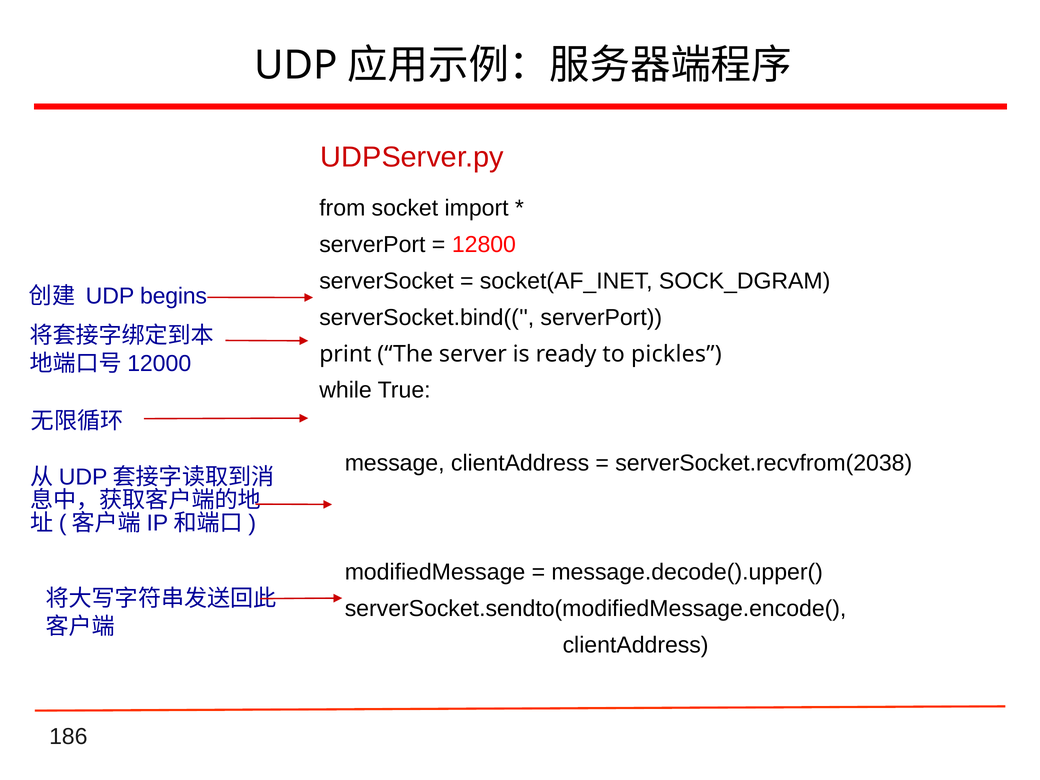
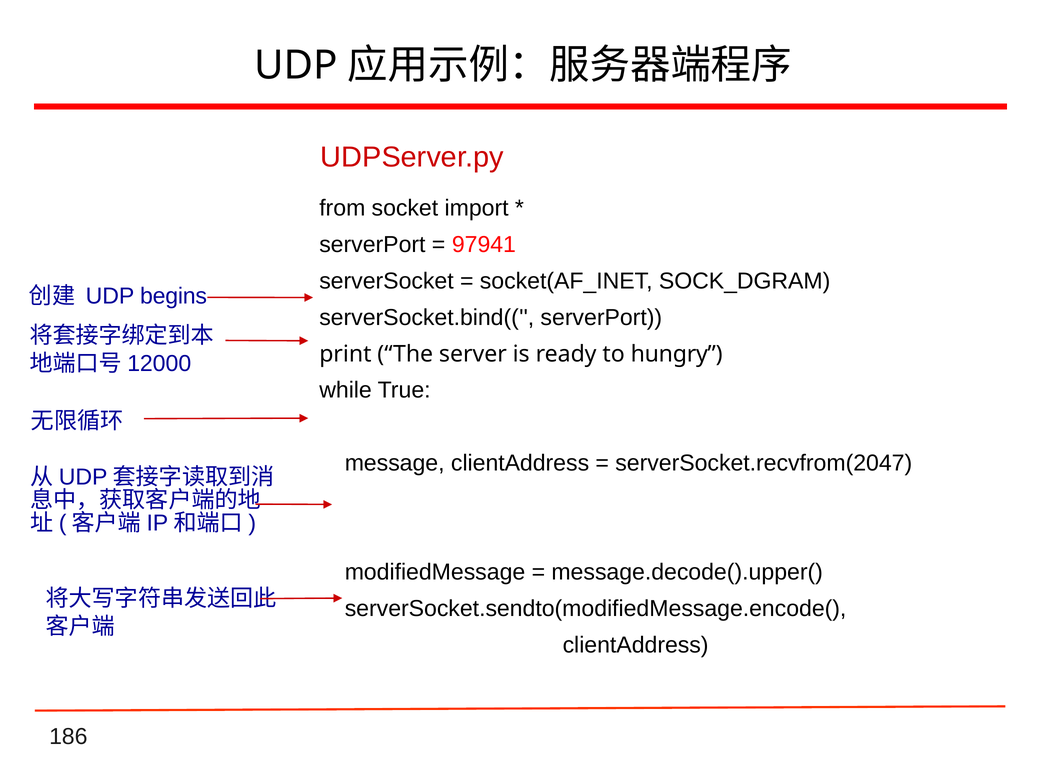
12800: 12800 -> 97941 (484, 245)
pickles: pickles -> hungry (677, 354)
serverSocket.recvfrom(2038: serverSocket.recvfrom(2038 -> serverSocket.recvfrom(2047 (764, 463)
